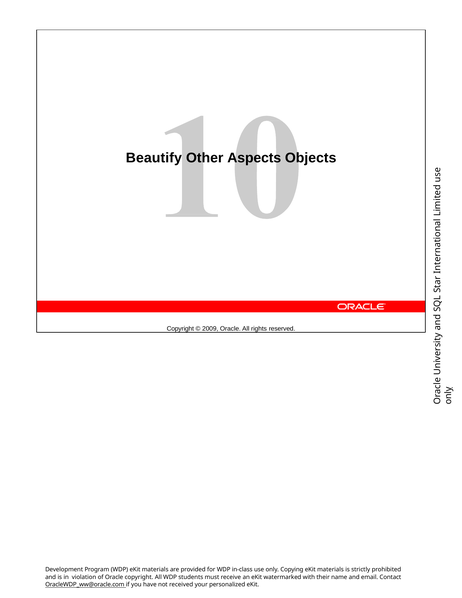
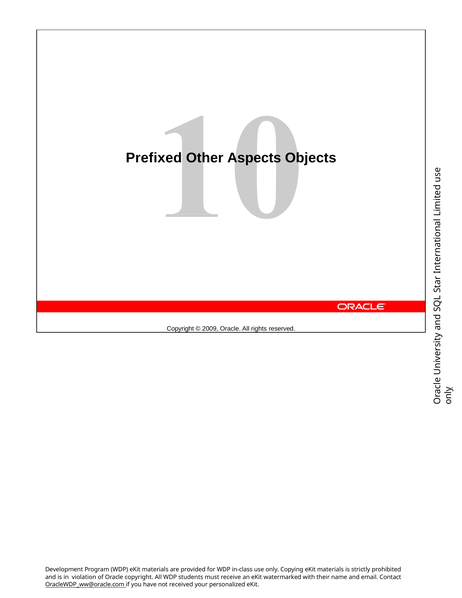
Beautify: Beautify -> Prefixed (154, 158)
